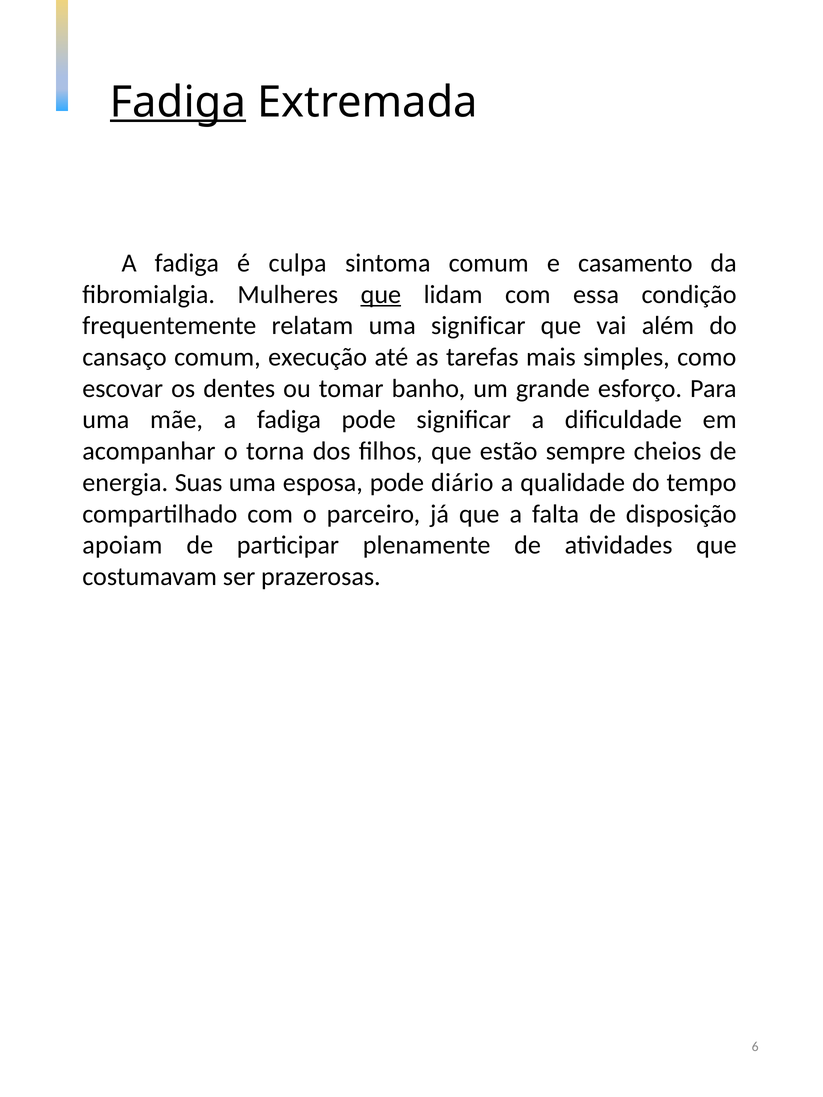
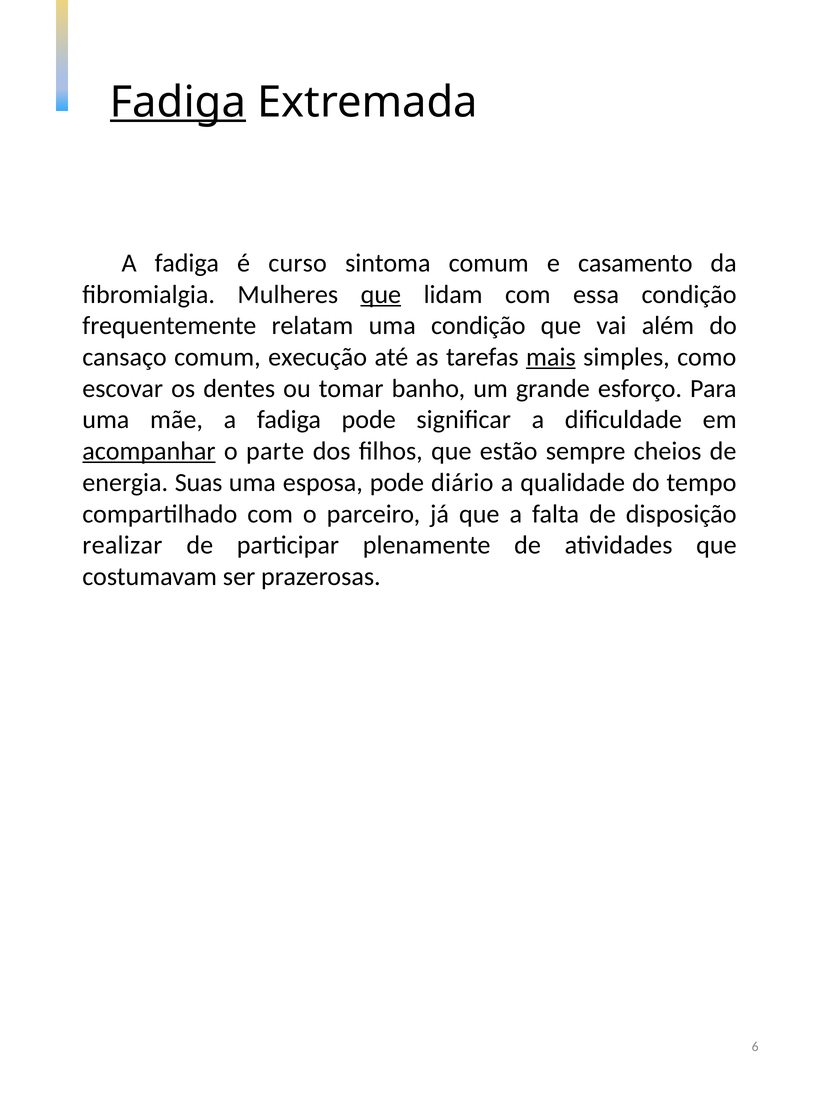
culpa: culpa -> curso (298, 263)
uma significar: significar -> condição (478, 326)
mais underline: none -> present (551, 357)
acompanhar underline: none -> present (149, 451)
torna: torna -> parte (275, 451)
apoiam: apoiam -> realizar (122, 545)
